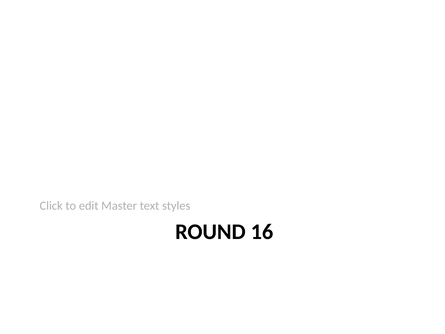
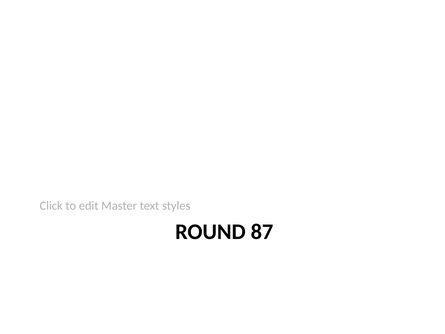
16: 16 -> 87 (262, 232)
